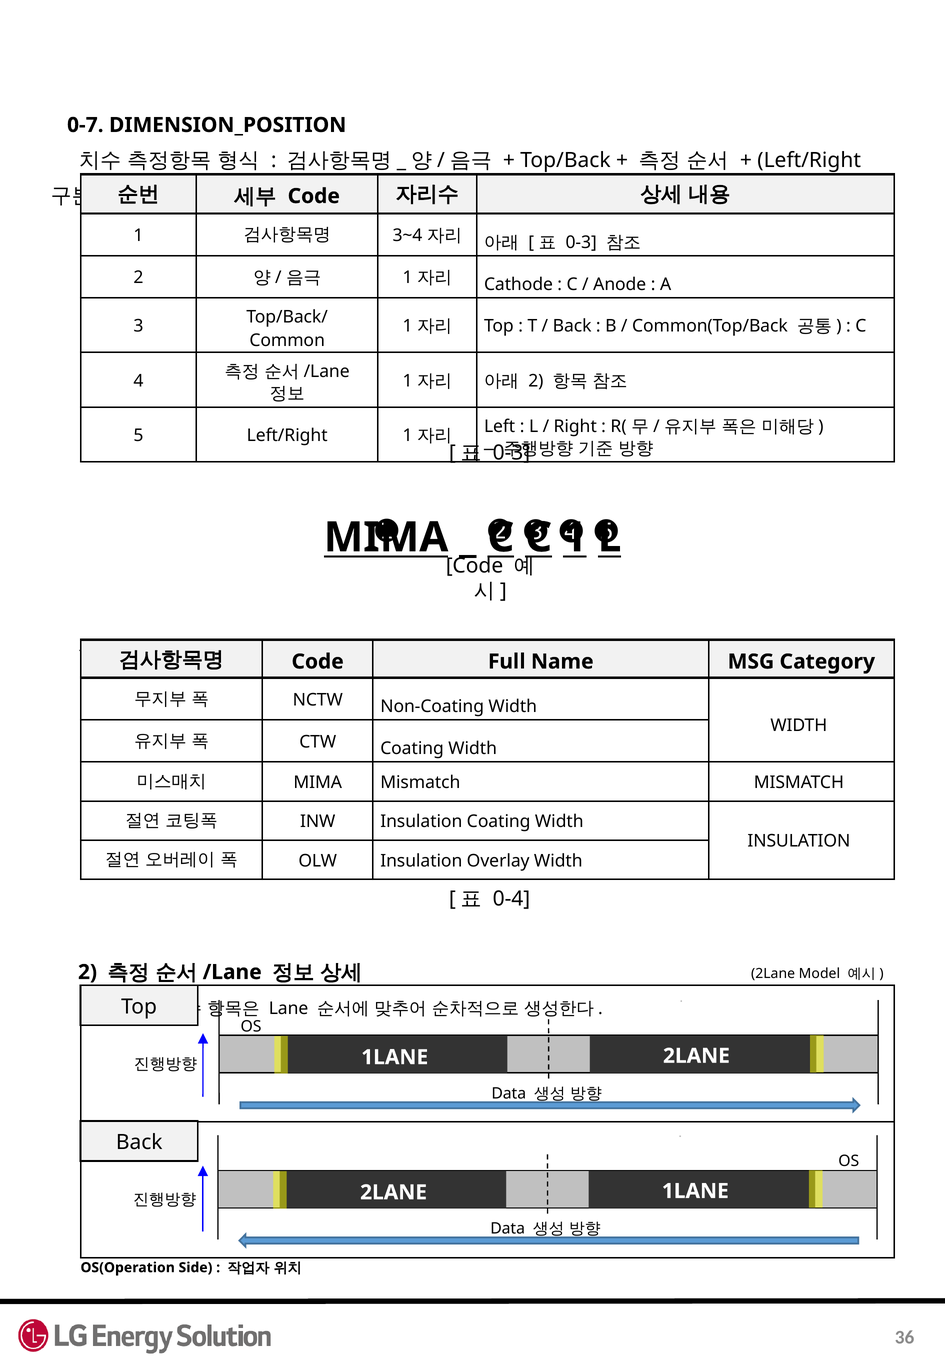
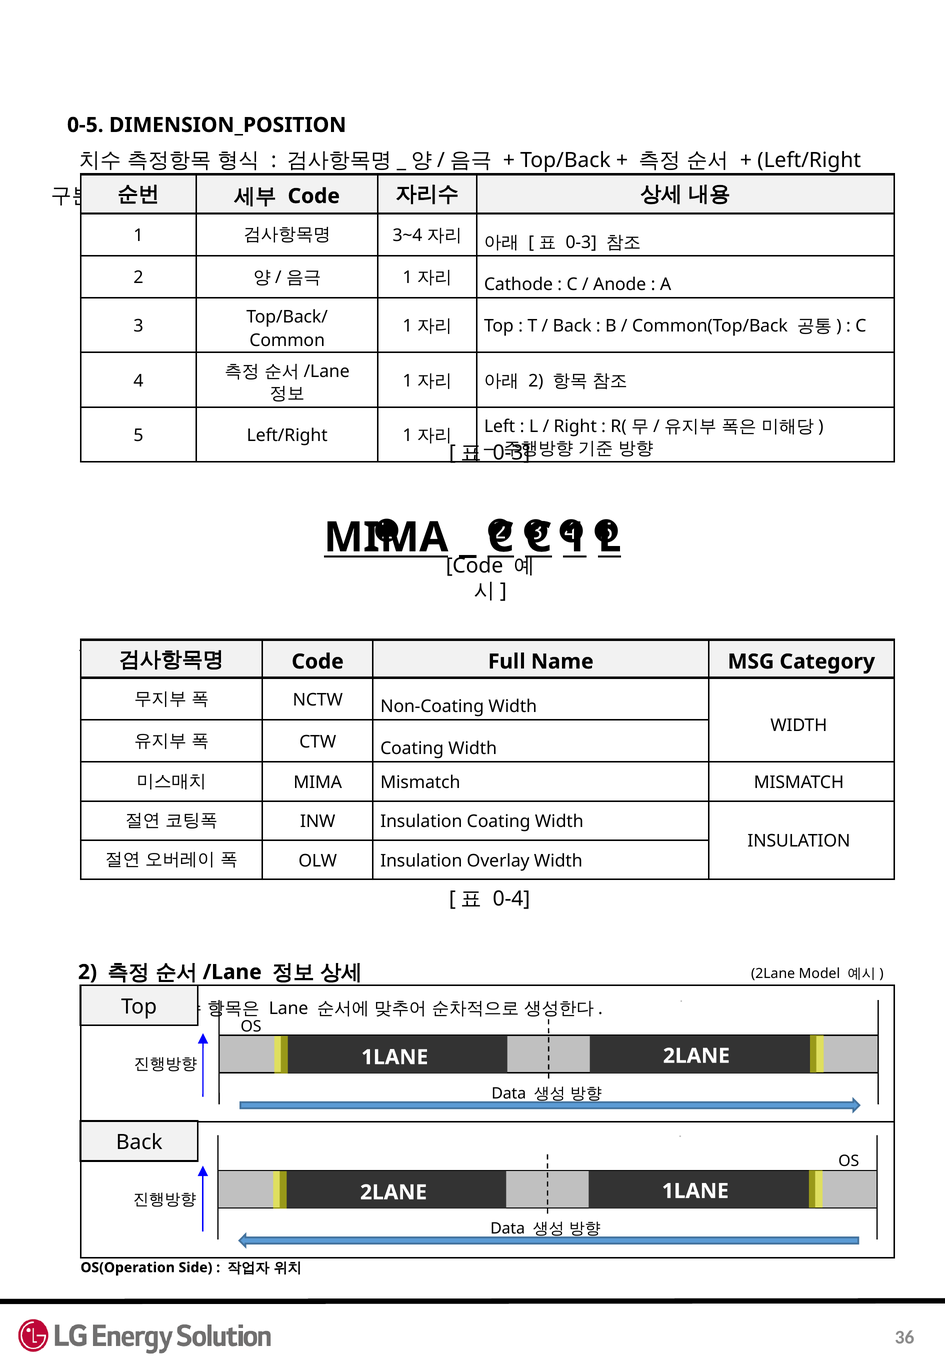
0-7: 0-7 -> 0-5 (85, 125)
